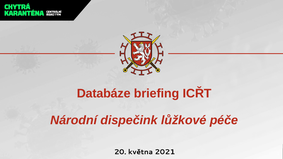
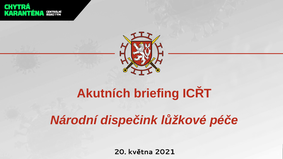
Databáze: Databáze -> Akutních (104, 94)
